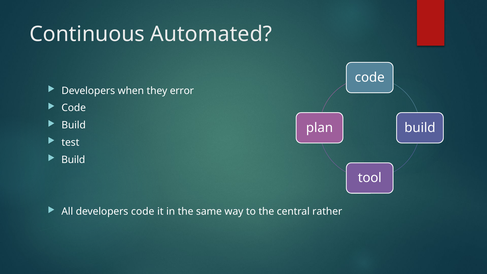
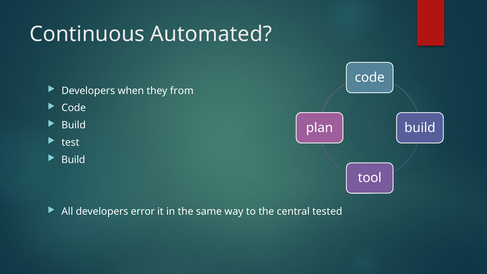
error: error -> from (182, 91)
developers code: code -> error (143, 211)
rather: rather -> tested (327, 211)
